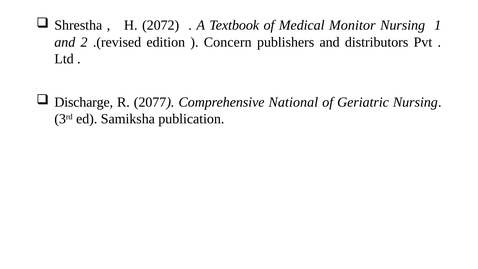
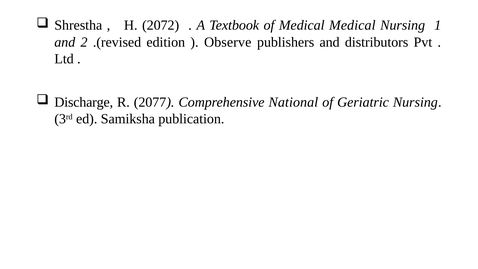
Medical Monitor: Monitor -> Medical (352, 25)
Concern: Concern -> Observe (228, 42)
